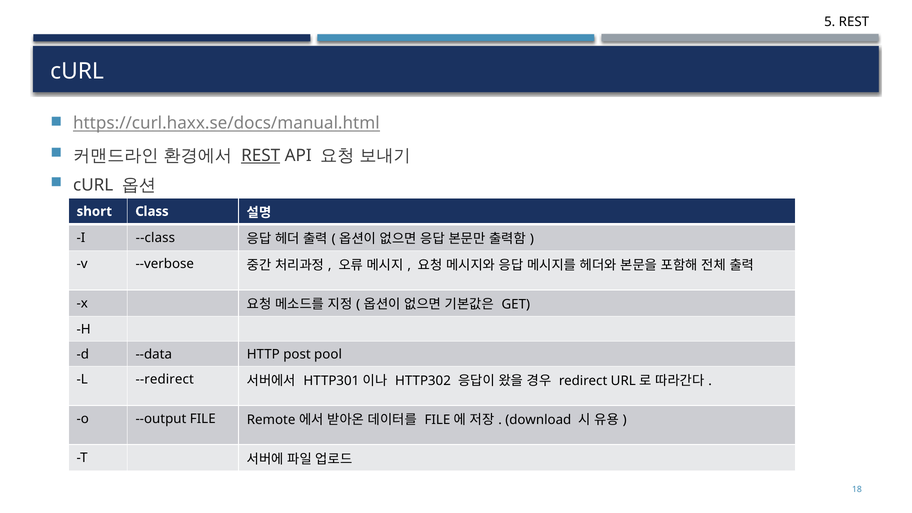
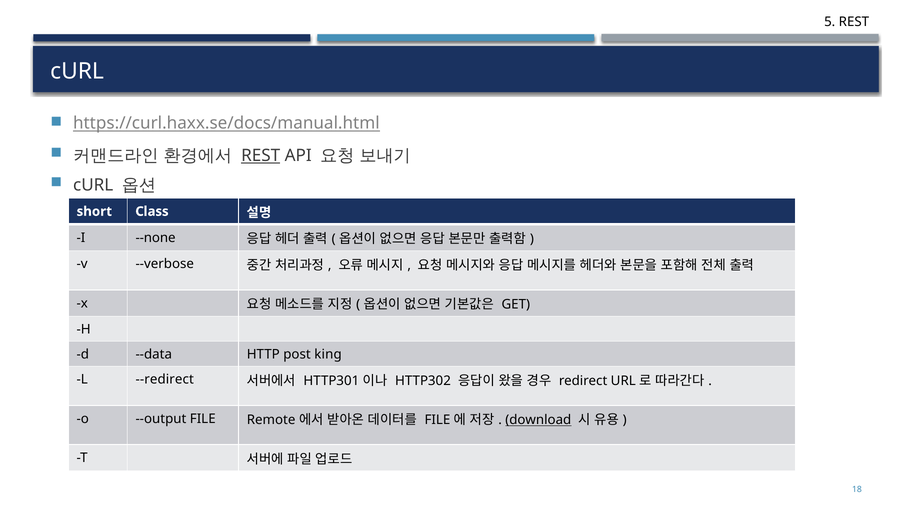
--class: --class -> --none (156, 238)
pool: pool -> king (328, 354)
download underline: none -> present (538, 420)
